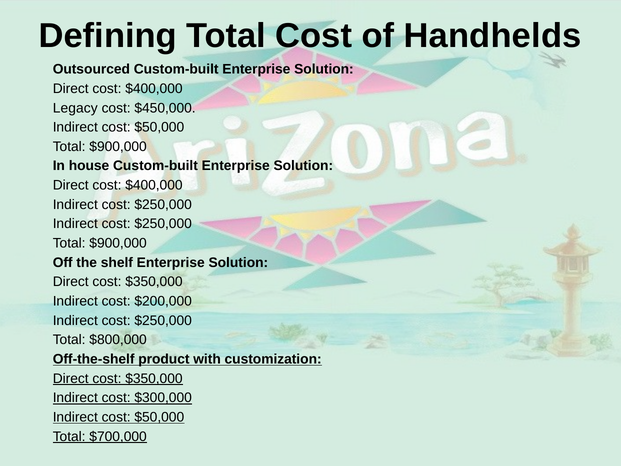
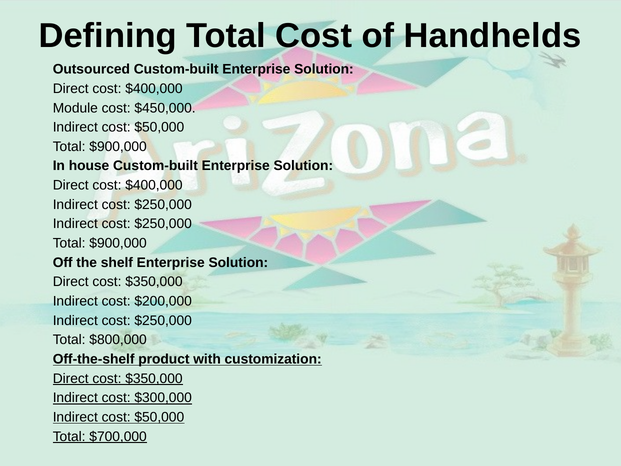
Legacy: Legacy -> Module (75, 108)
